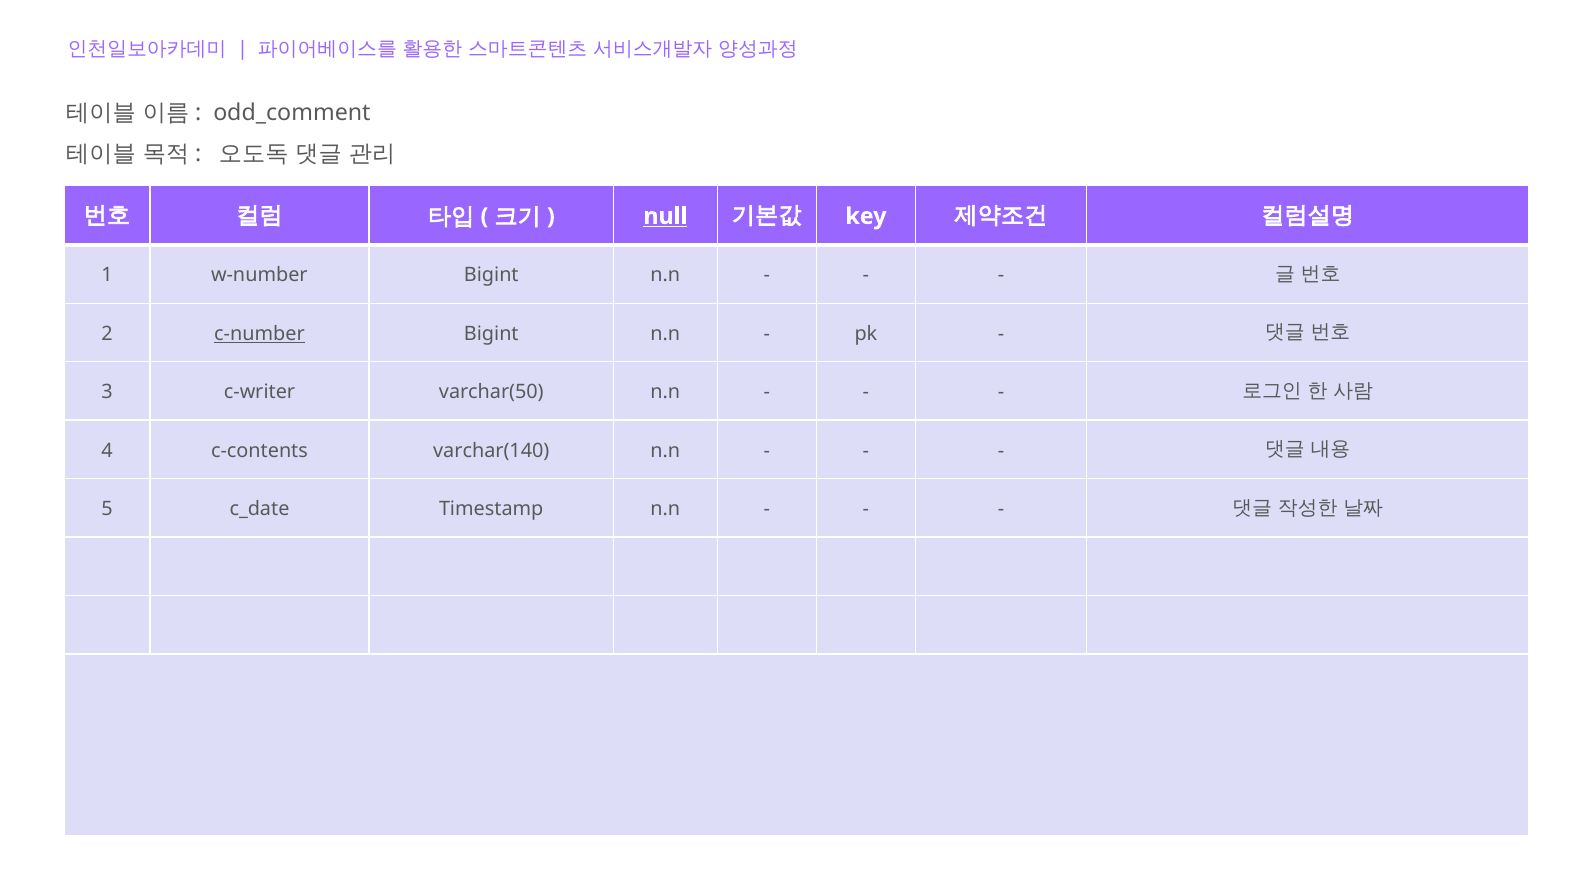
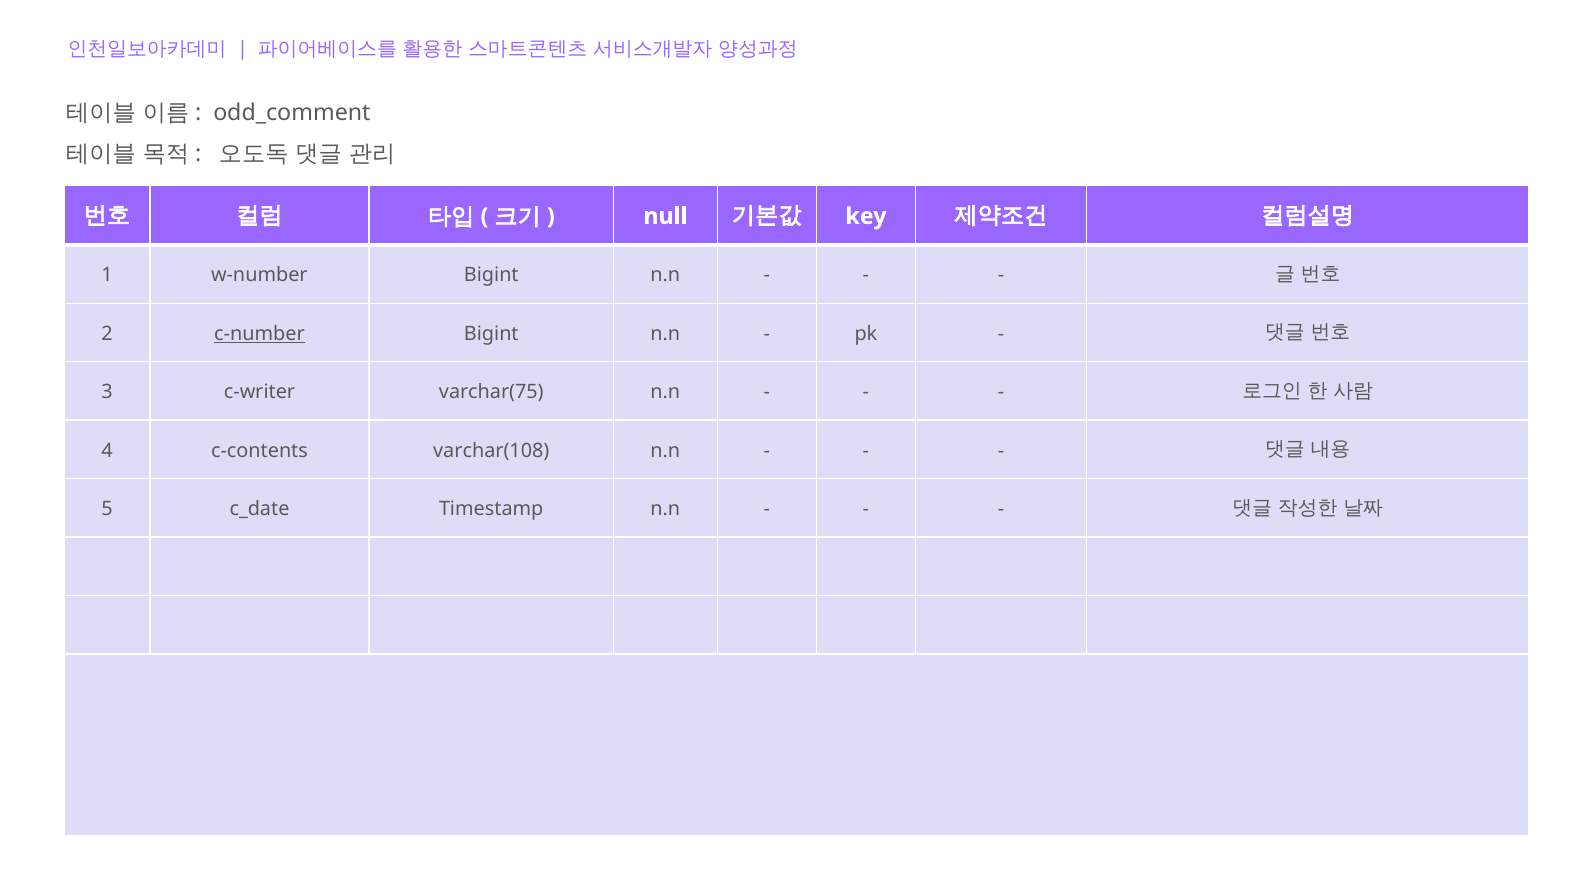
null underline: present -> none (665, 216)
varchar(50: varchar(50 -> varchar(75 (491, 392)
varchar(140: varchar(140 -> varchar(108 (491, 451)
